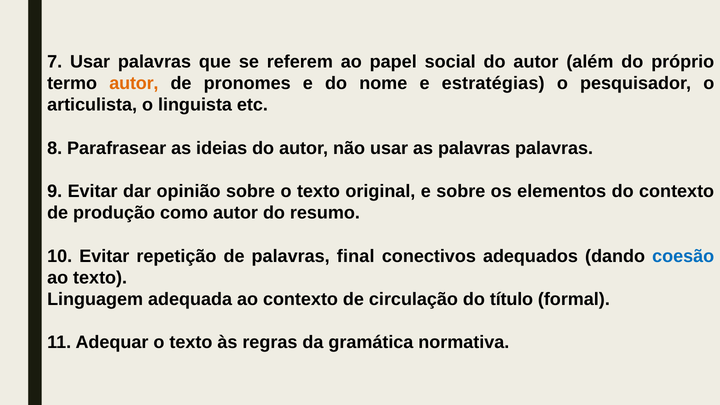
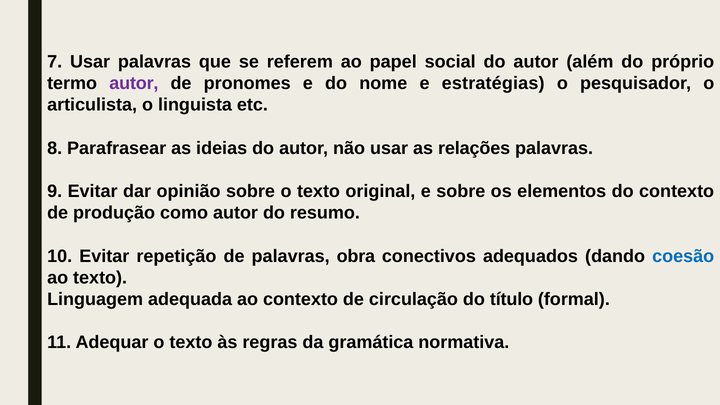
autor colour: orange -> purple (134, 83)
as palavras: palavras -> relações (474, 148)
final: final -> obra (356, 256)
